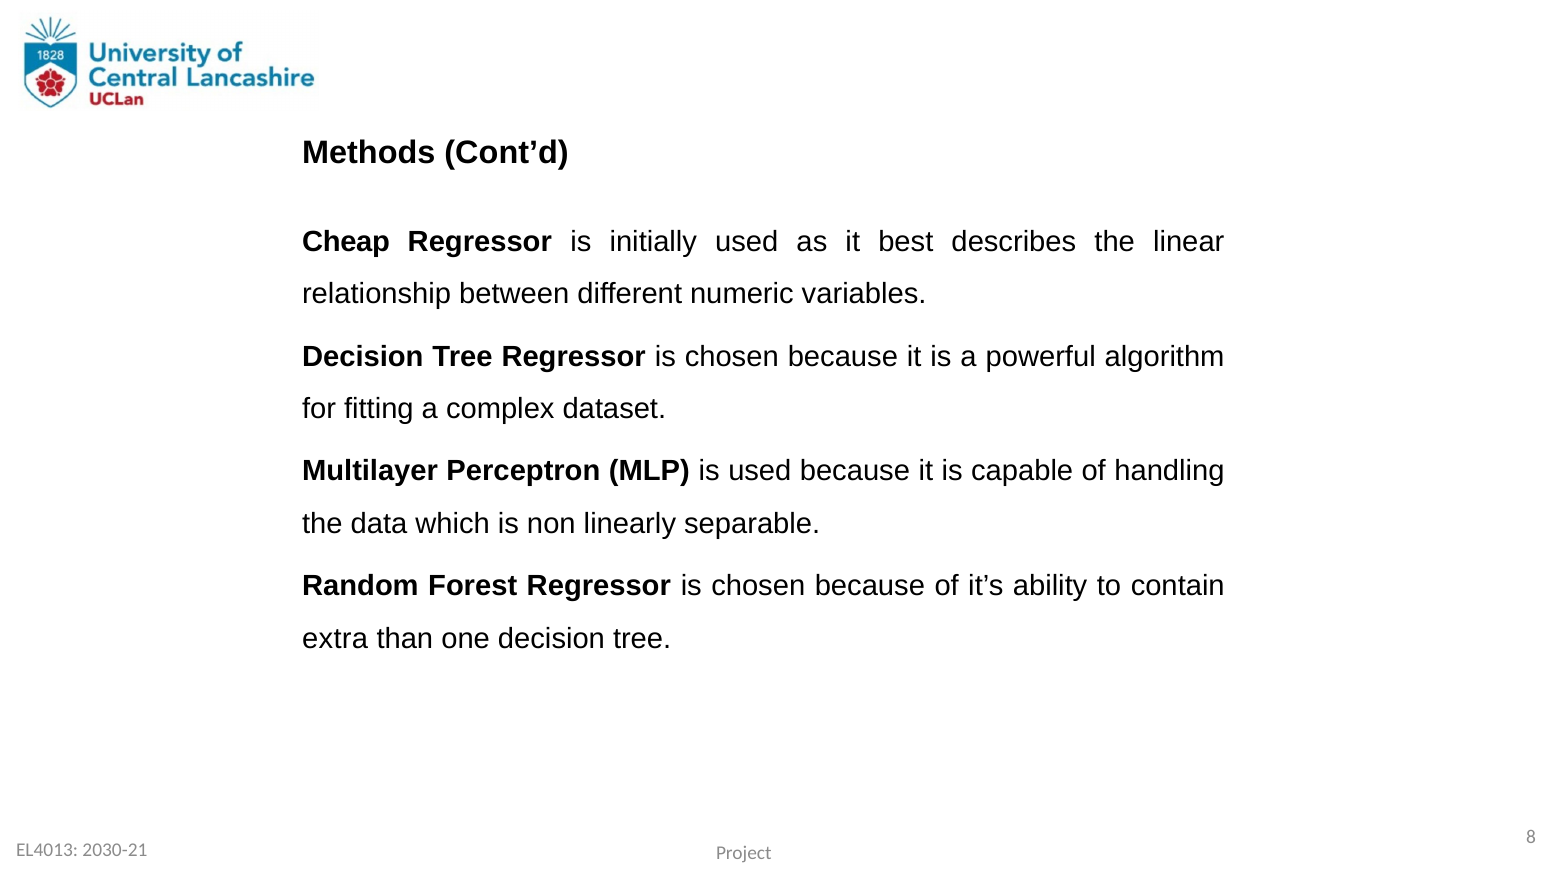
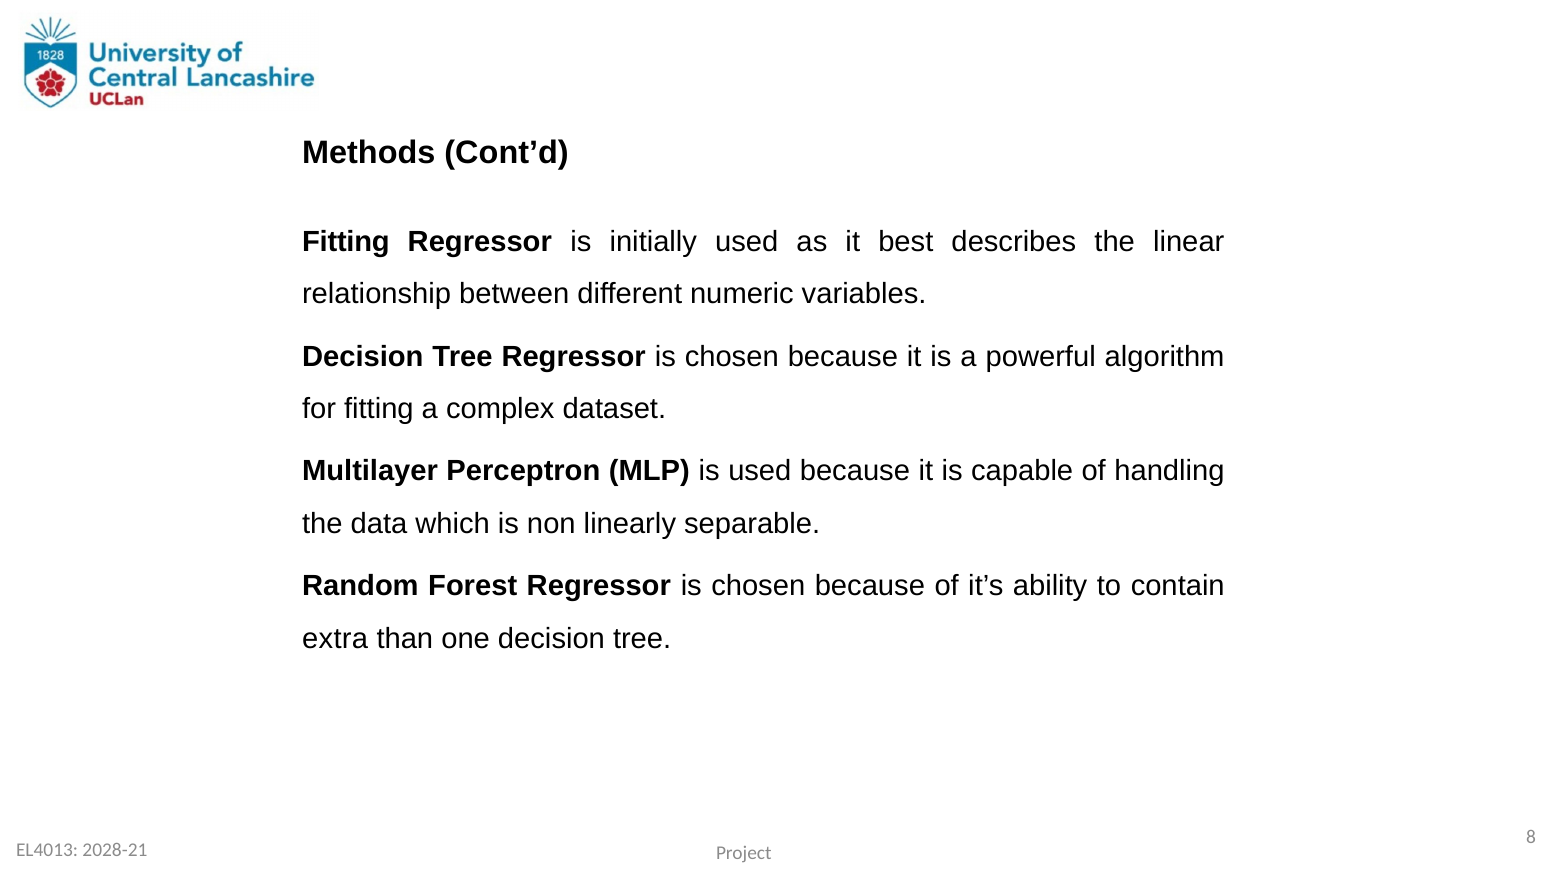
Cheap: Cheap -> Fitting (346, 242)
2030-21: 2030-21 -> 2028-21 (115, 850)
